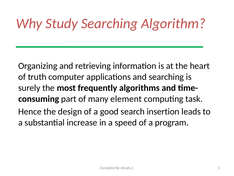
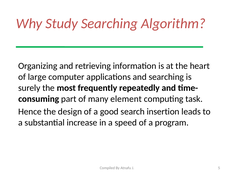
truth: truth -> large (37, 77)
algorithms: algorithms -> repeatedly (139, 88)
